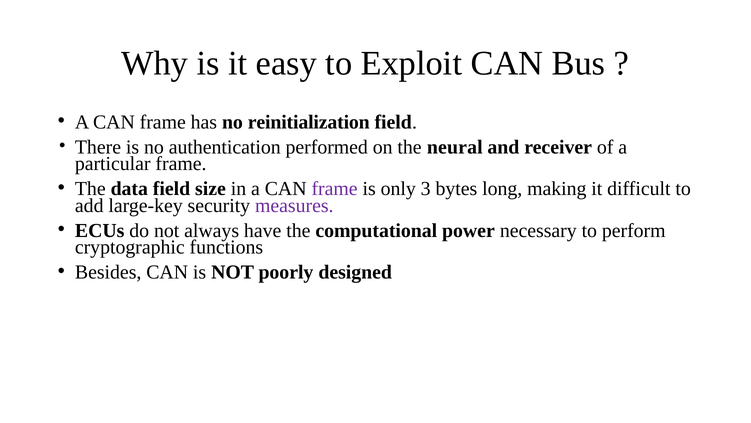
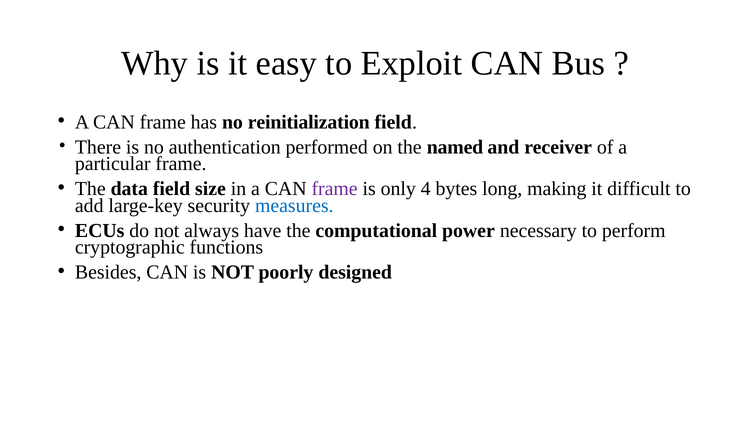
neural: neural -> named (455, 147)
3: 3 -> 4 (426, 189)
measures colour: purple -> blue (294, 205)
